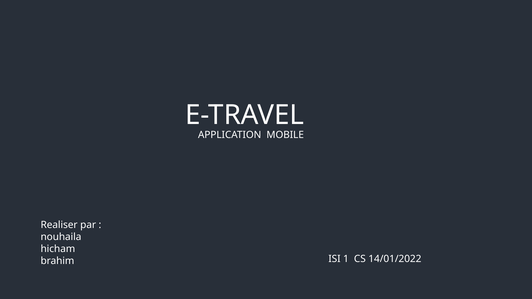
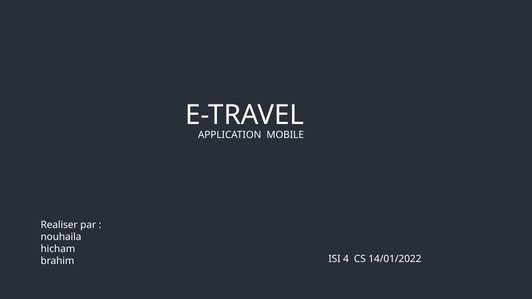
1: 1 -> 4 (346, 259)
